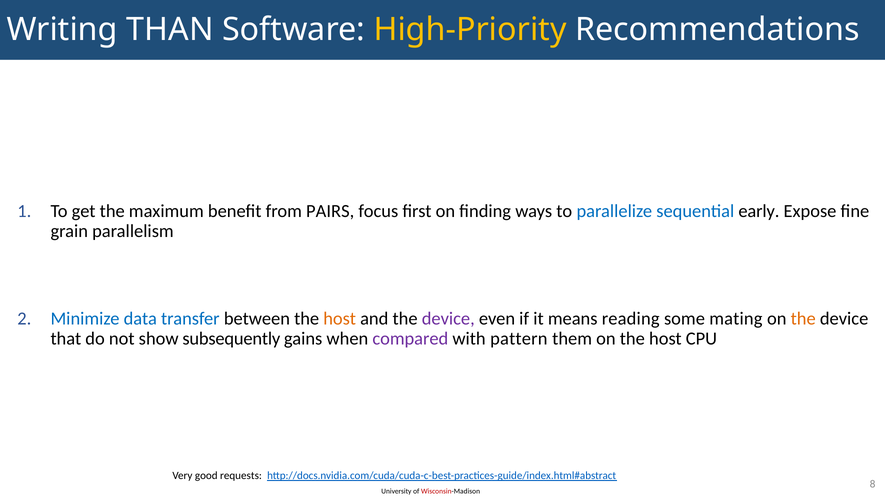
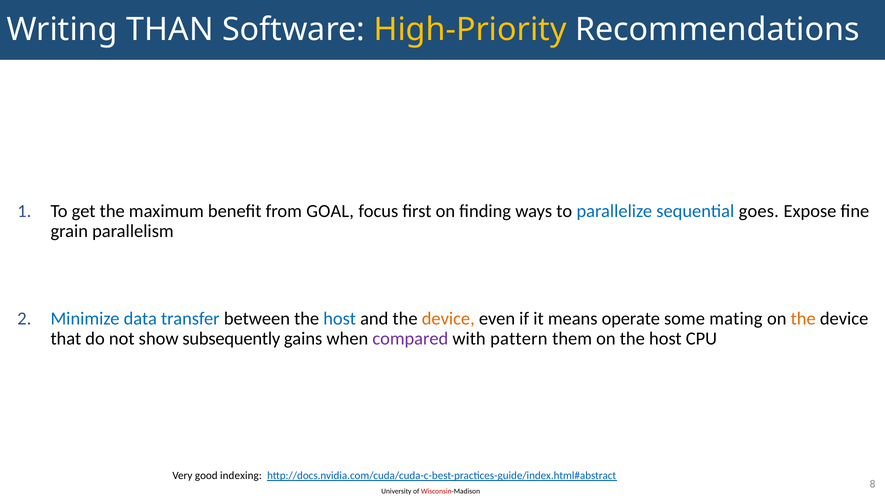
PAIRS: PAIRS -> GOAL (330, 211)
early: early -> goes (759, 211)
host colour: orange -> blue (340, 319)
device colour: purple -> orange (448, 319)
reading: reading -> operate (631, 319)
requests: requests -> indexing (241, 475)
